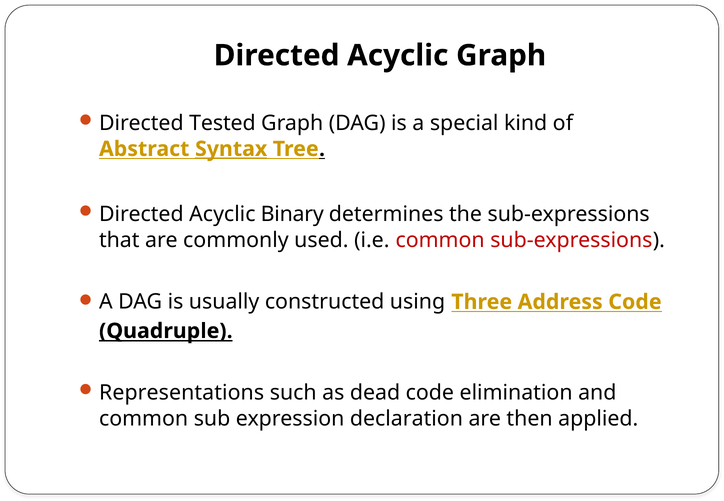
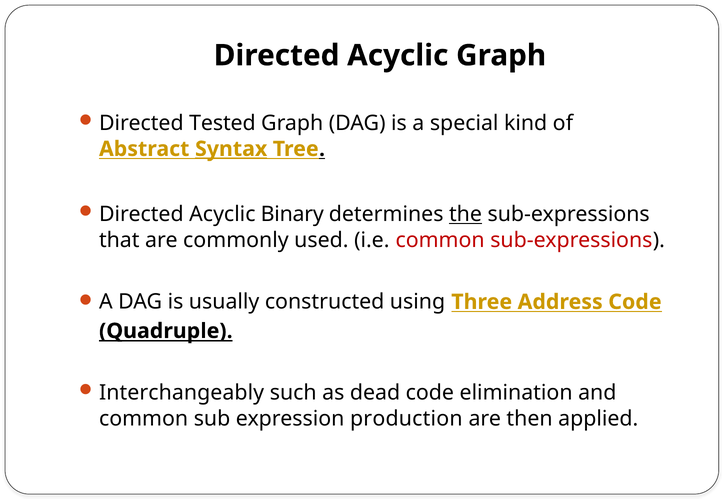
the underline: none -> present (466, 214)
Representations: Representations -> Interchangeably (182, 393)
declaration: declaration -> production (406, 419)
